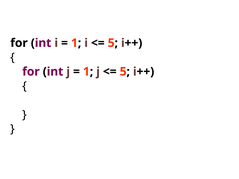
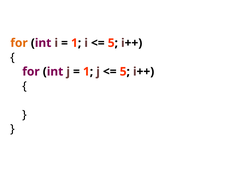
for colour: black -> orange (19, 43)
